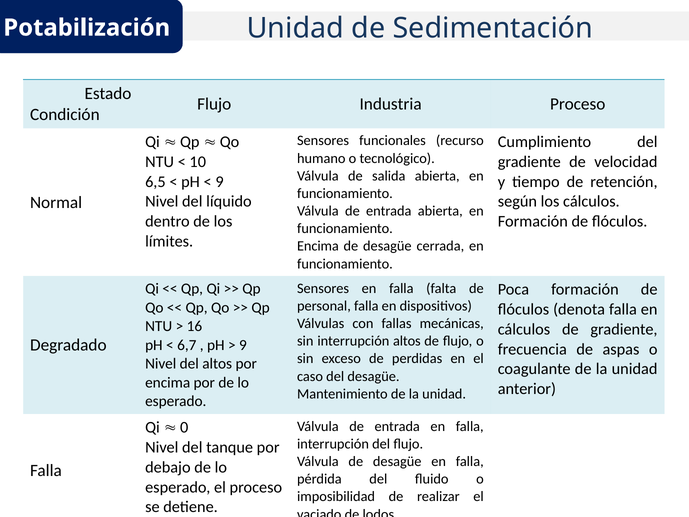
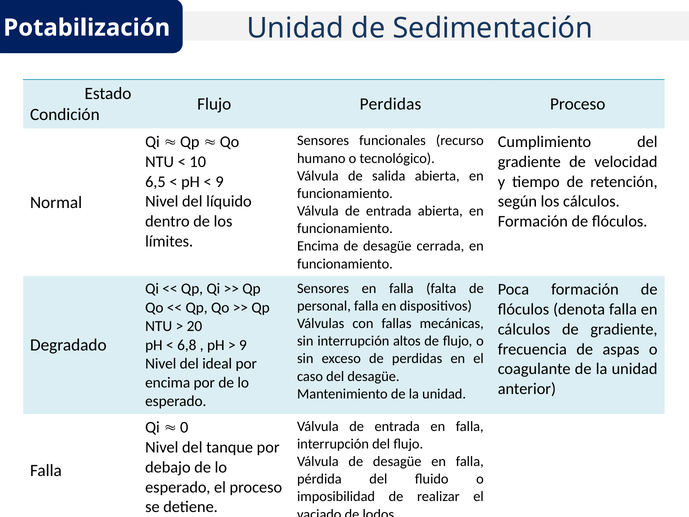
Flujo Industria: Industria -> Perdidas (390, 104)
16: 16 -> 20 (194, 326)
6,7: 6,7 -> 6,8 (187, 345)
del altos: altos -> ideal (217, 364)
